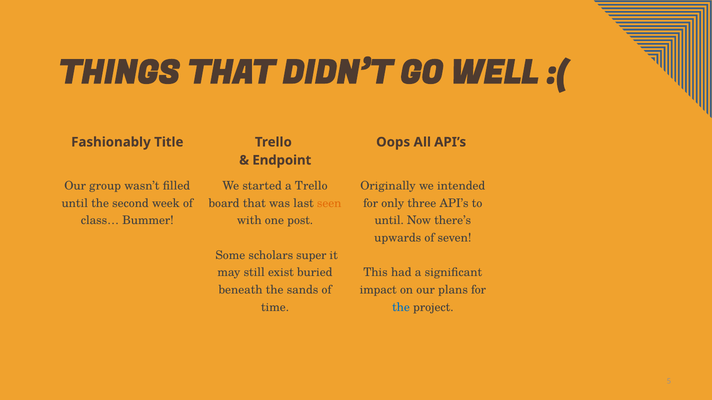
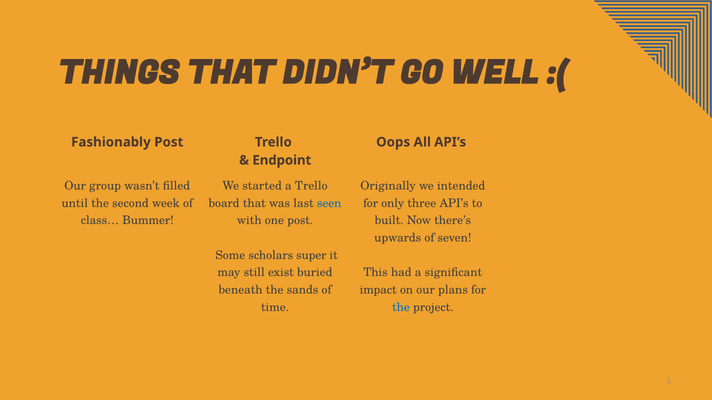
Fashionably Title: Title -> Post (169, 142)
seen colour: orange -> blue (329, 203)
until: until -> built (389, 221)
